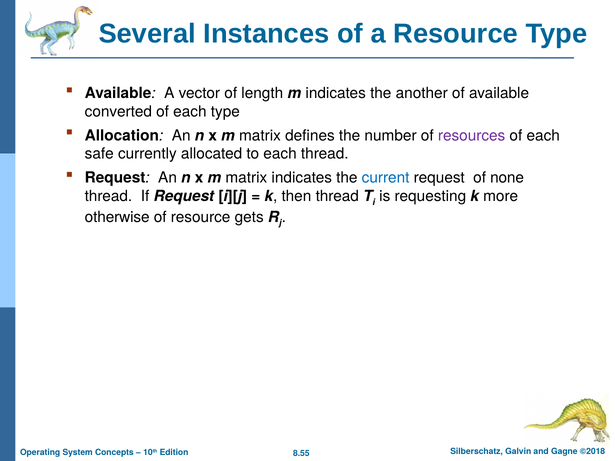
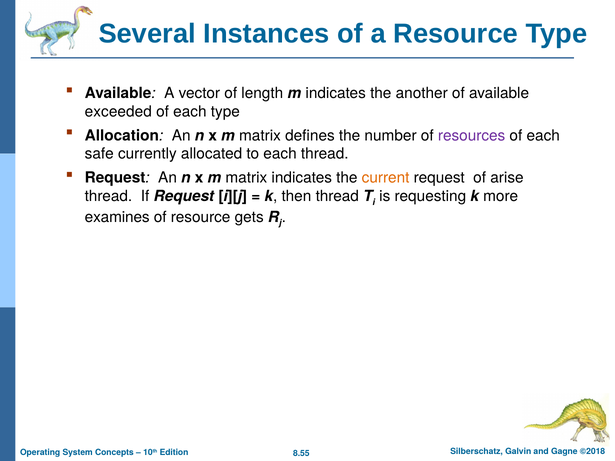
converted: converted -> exceeded (118, 112)
current colour: blue -> orange (386, 178)
none: none -> arise (507, 178)
otherwise: otherwise -> examines (117, 217)
